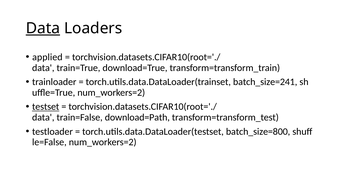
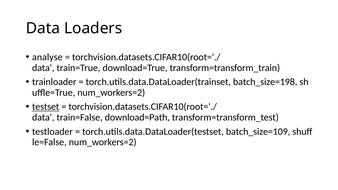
Data underline: present -> none (43, 28)
applied: applied -> analyse (47, 57)
batch_size=241: batch_size=241 -> batch_size=198 (265, 82)
batch_size=800: batch_size=800 -> batch_size=109 (258, 132)
